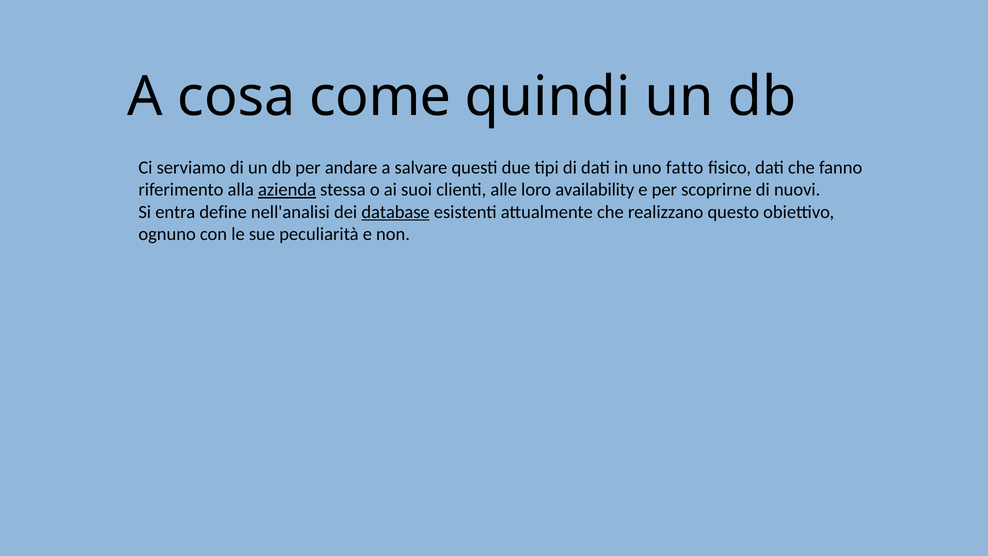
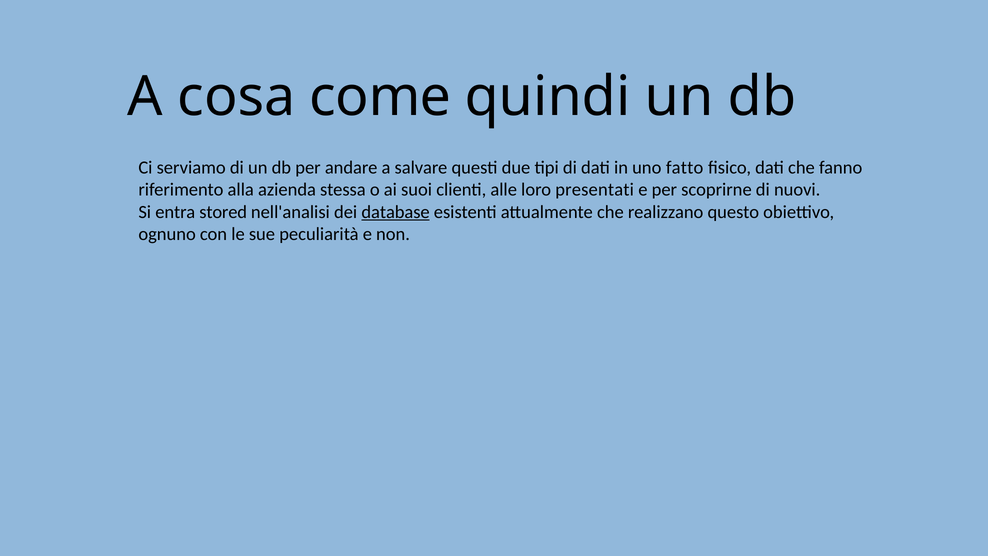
azienda underline: present -> none (287, 190)
availability: availability -> presentati (595, 190)
define: define -> stored (223, 212)
